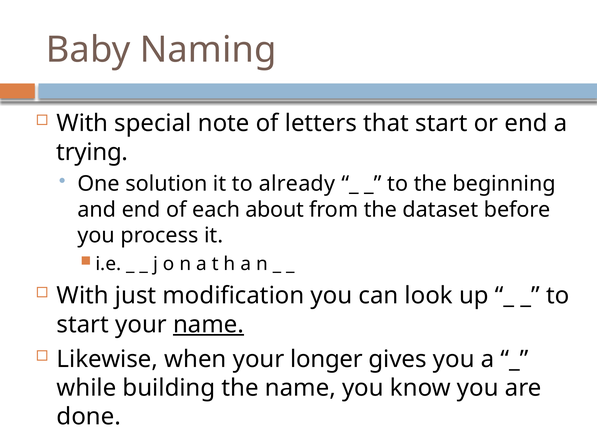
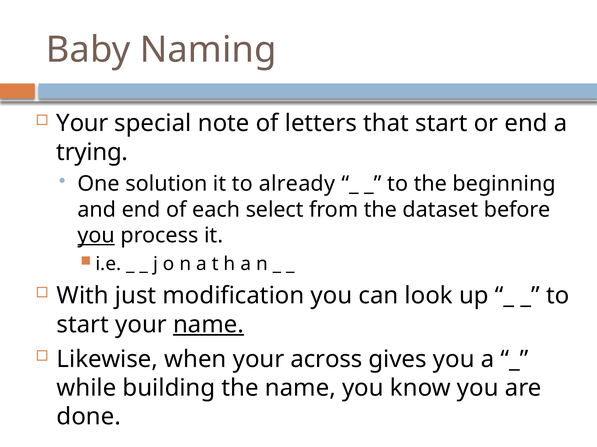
With: With -> Your (82, 124)
about: about -> select (275, 210)
you underline: none -> present (96, 236)
longer: longer -> across (326, 360)
